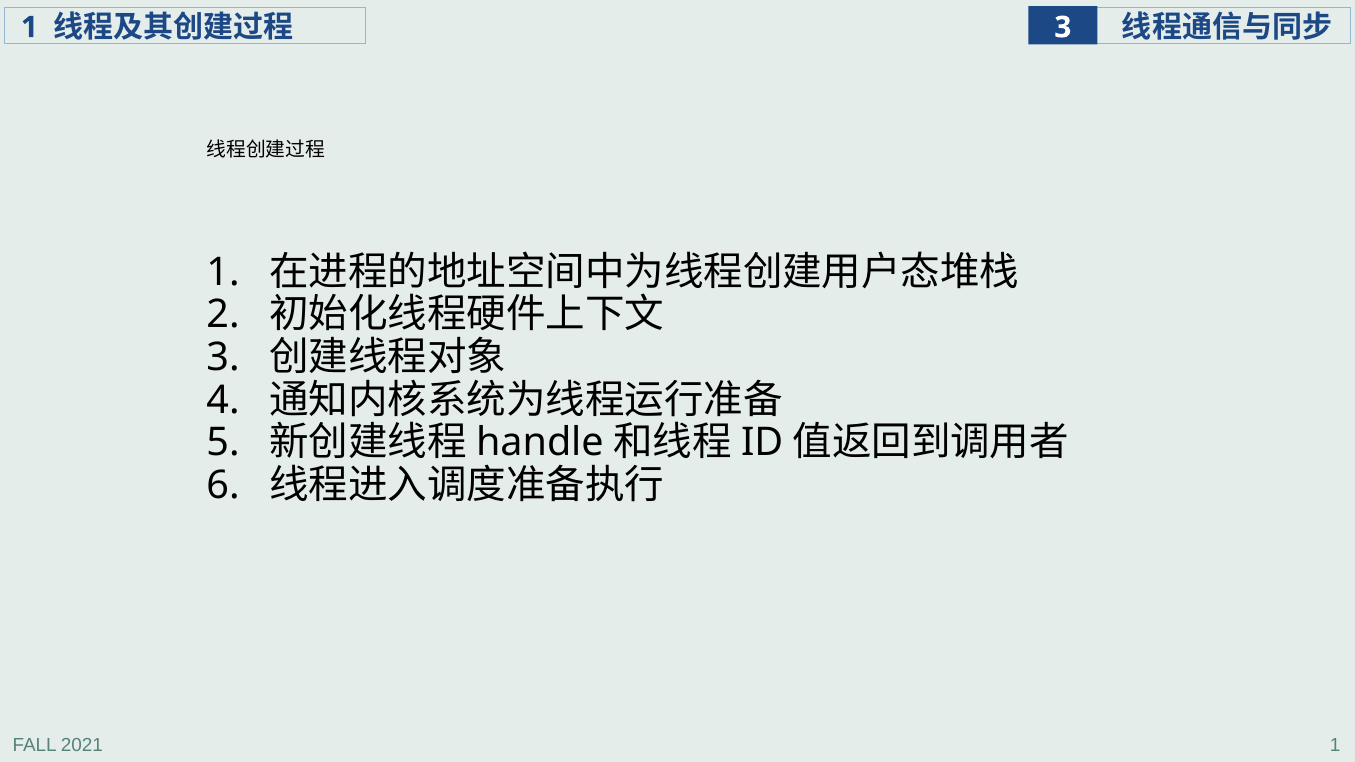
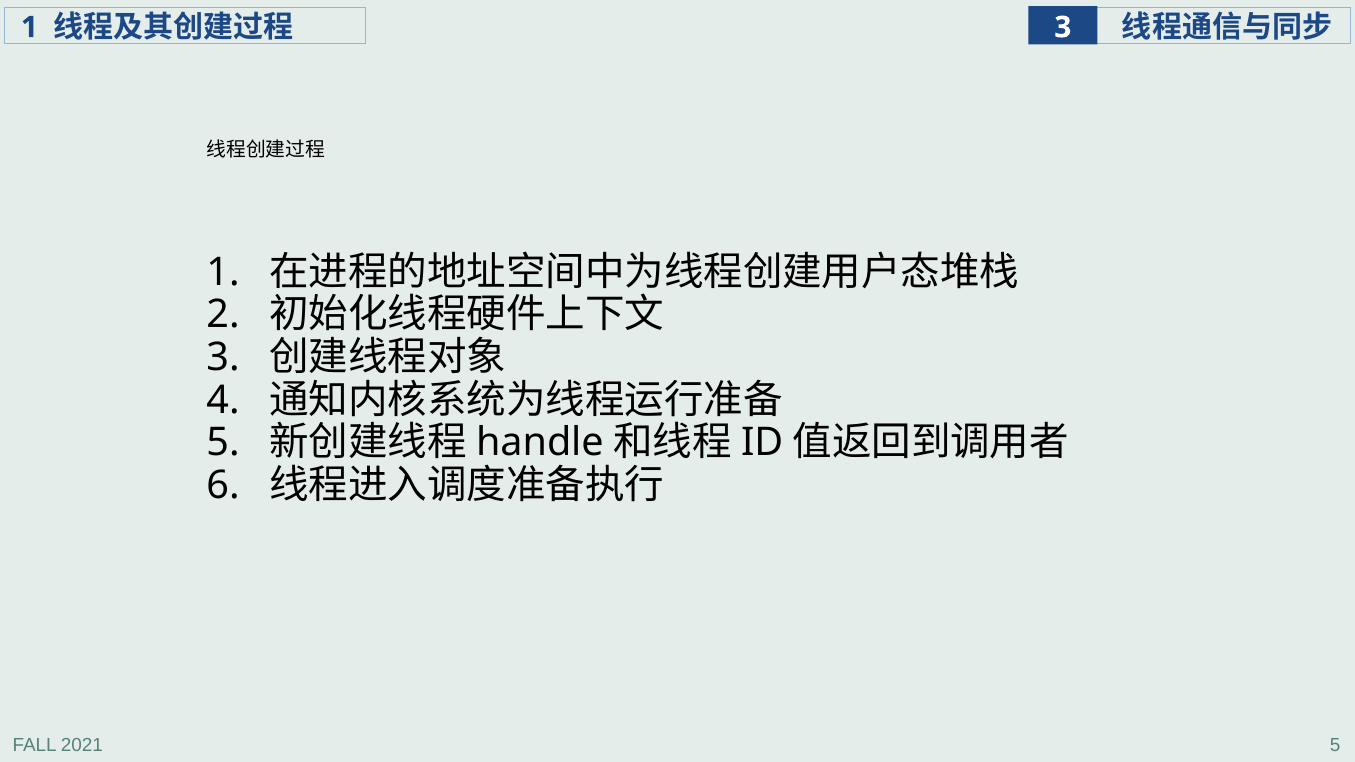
1: 1 -> 5 (1335, 745)
